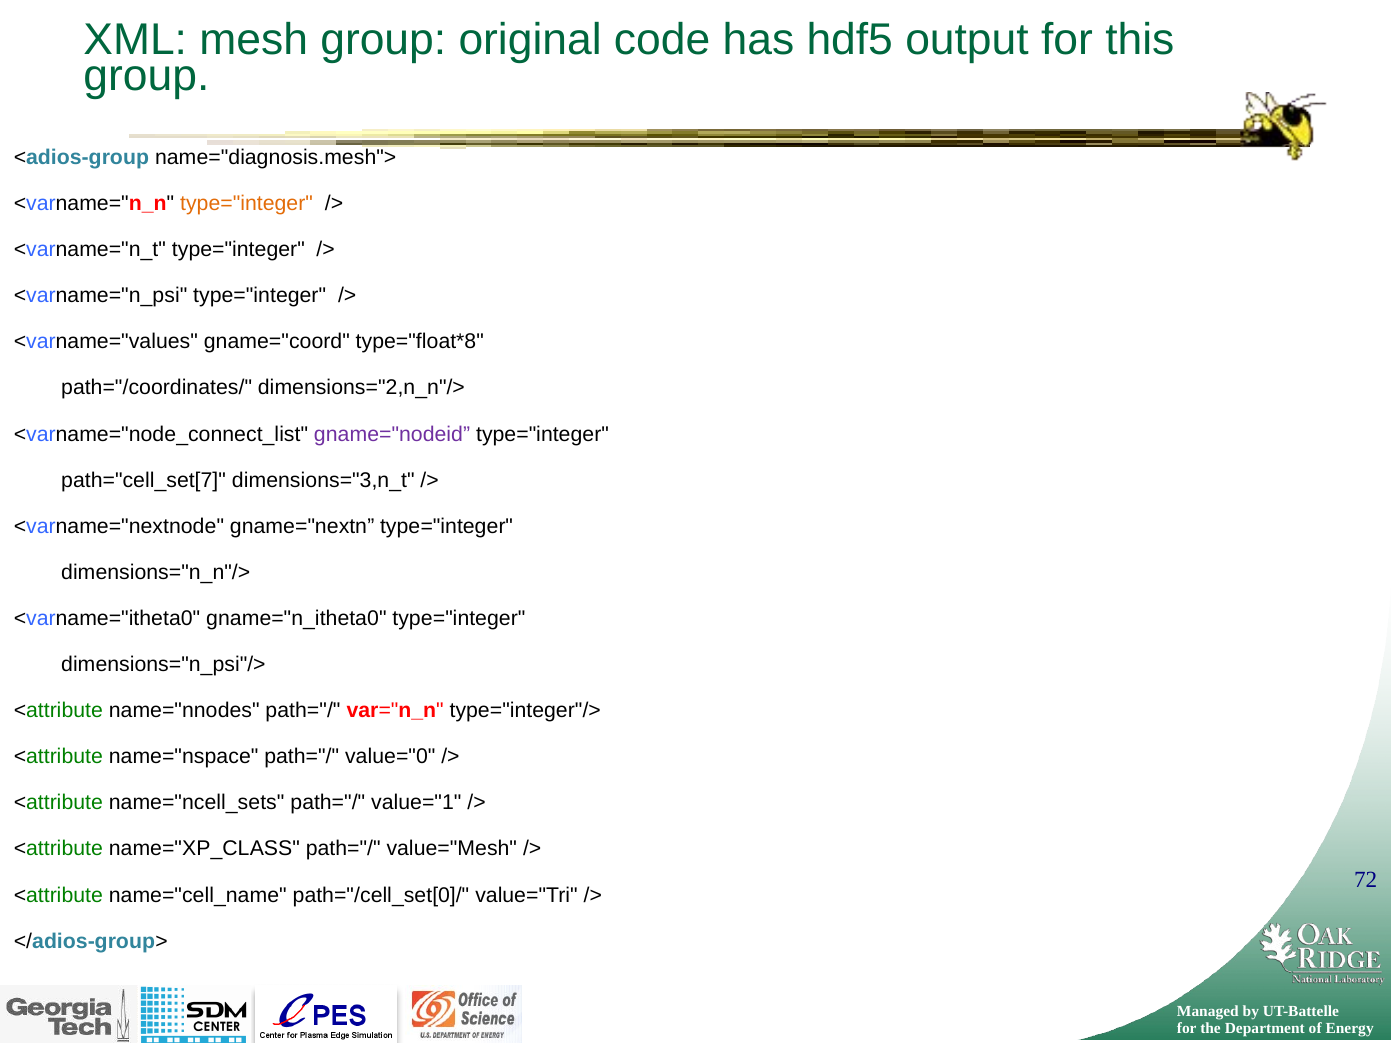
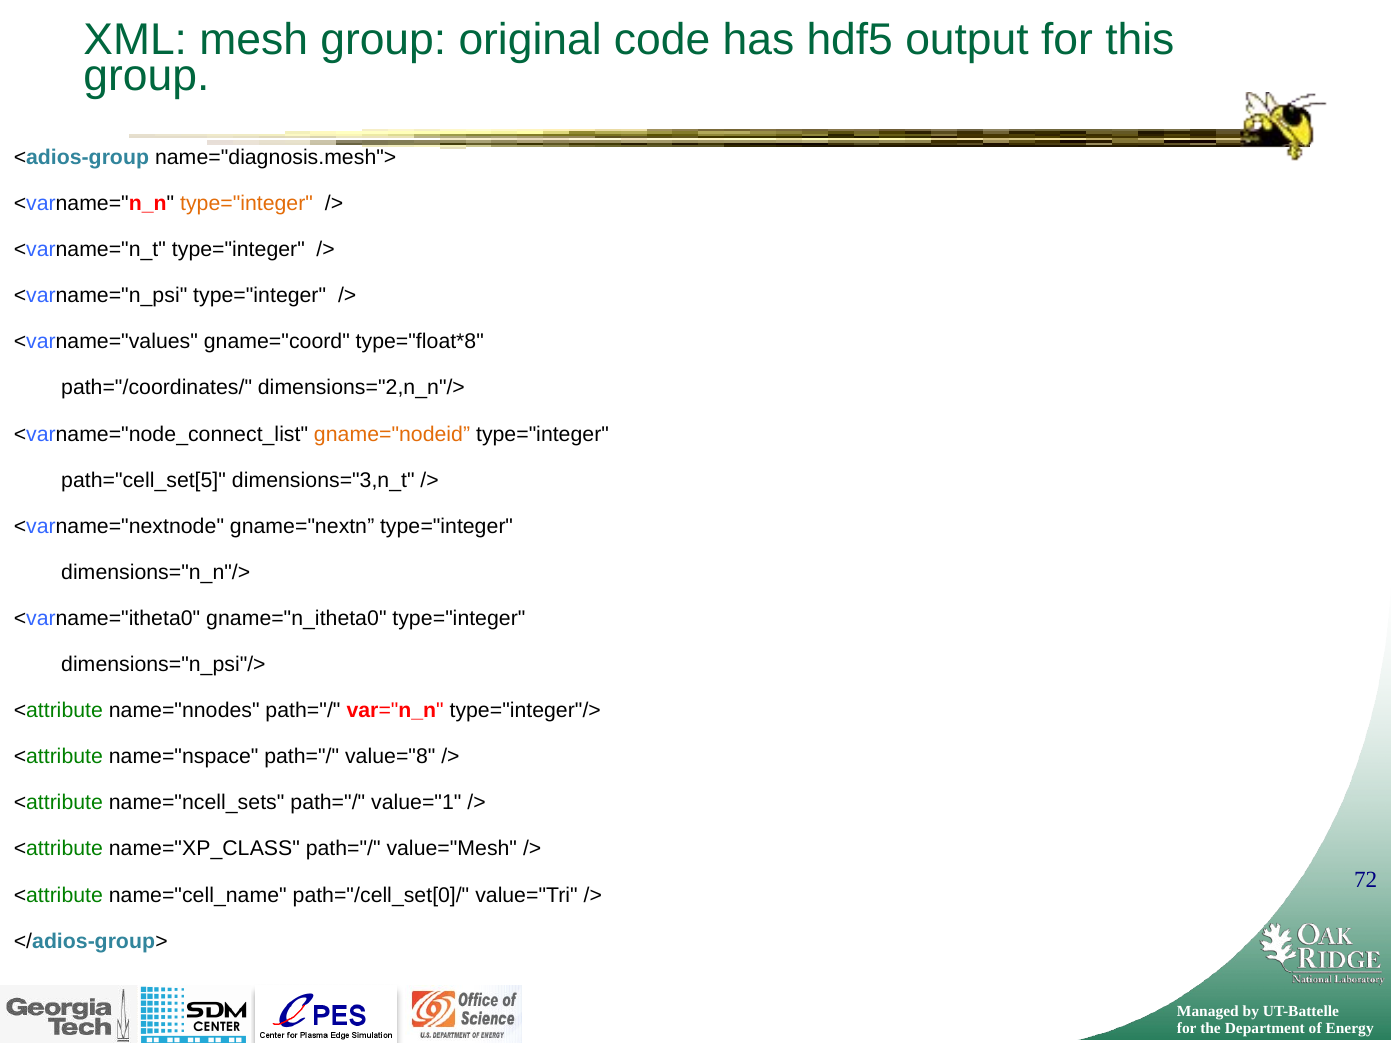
gname="nodeid colour: purple -> orange (392, 434)
path="cell_set[7: path="cell_set[7 -> path="cell_set[5 (144, 480)
value="0: value="0 -> value="8 (390, 757)
